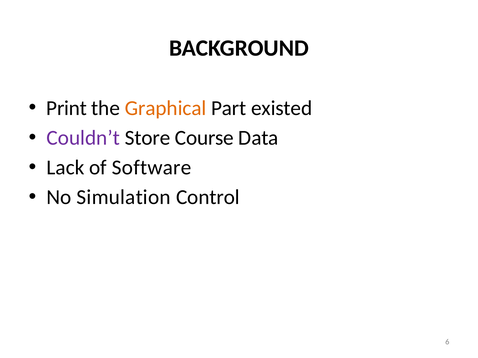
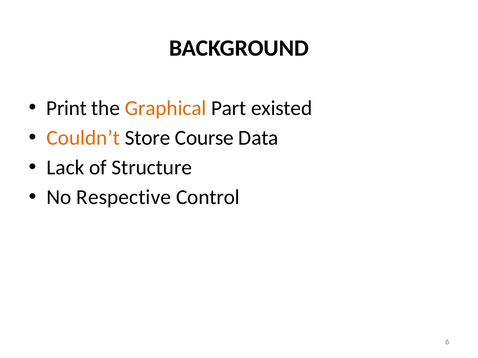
Couldn’t colour: purple -> orange (83, 138)
Software: Software -> Structure (152, 168)
Simulation: Simulation -> Respective (124, 197)
